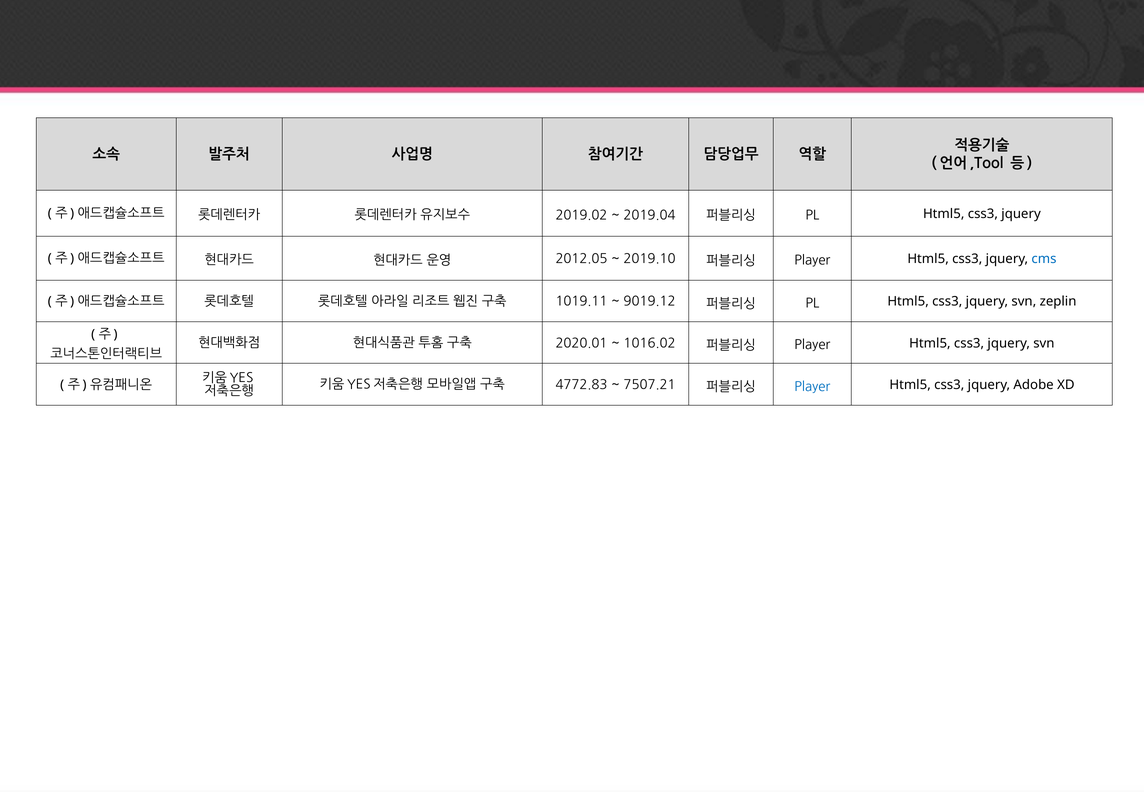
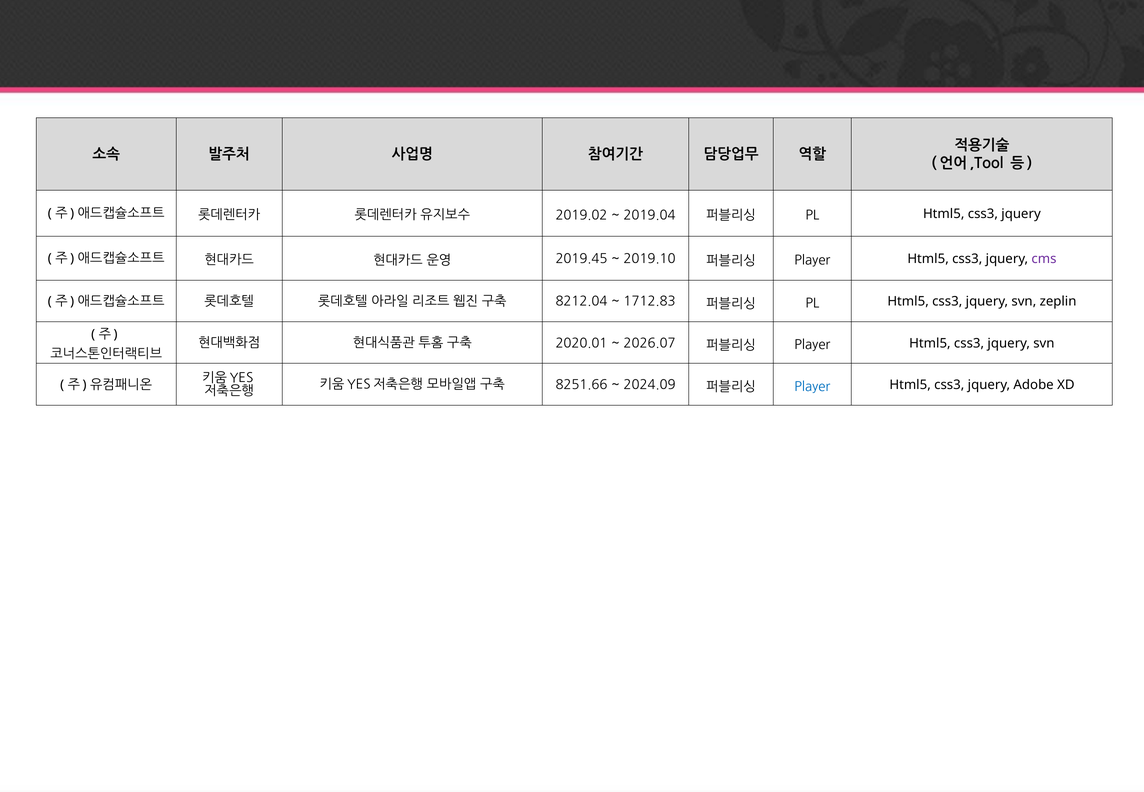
2012.05: 2012.05 -> 2019.45 (581, 259)
cms colour: blue -> purple (1044, 259)
1019.11: 1019.11 -> 8212.04 (581, 302)
9019.12: 9019.12 -> 1712.83 (650, 302)
1016.02: 1016.02 -> 2026.07 (650, 343)
4772.83: 4772.83 -> 8251.66 (581, 385)
7507.21: 7507.21 -> 2024.09 (650, 385)
